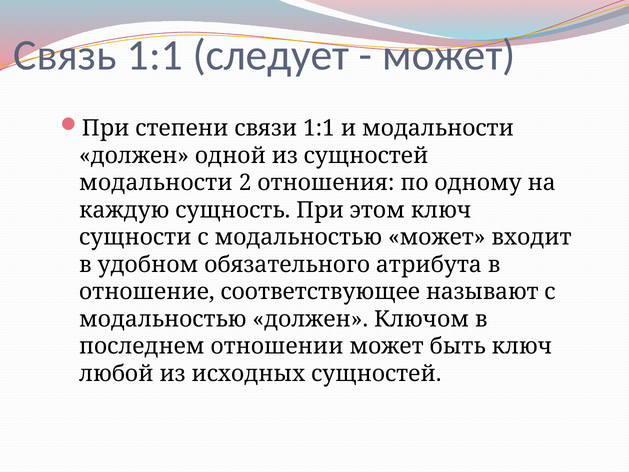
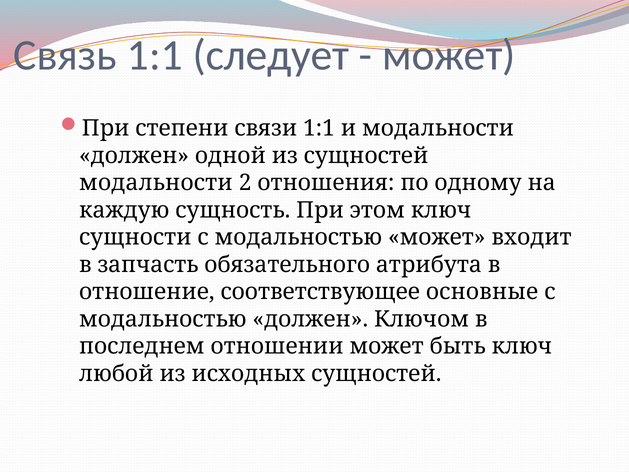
удобном: удобном -> запчасть (148, 265)
называют: называют -> основные (482, 292)
